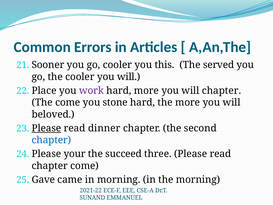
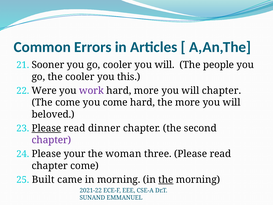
cooler you this: this -> will (165, 65)
served: served -> people (219, 65)
cooler you will: will -> this (129, 77)
Place: Place -> Were (44, 91)
you stone: stone -> come (115, 102)
chapter colour: blue -> purple (51, 140)
succeed: succeed -> woman (123, 154)
Gave: Gave -> Built (43, 179)
the underline: none -> present (166, 179)
